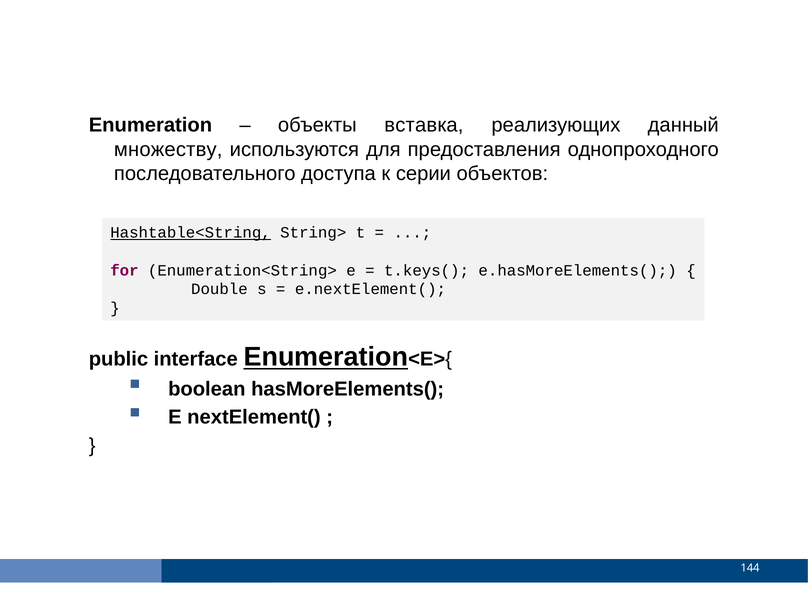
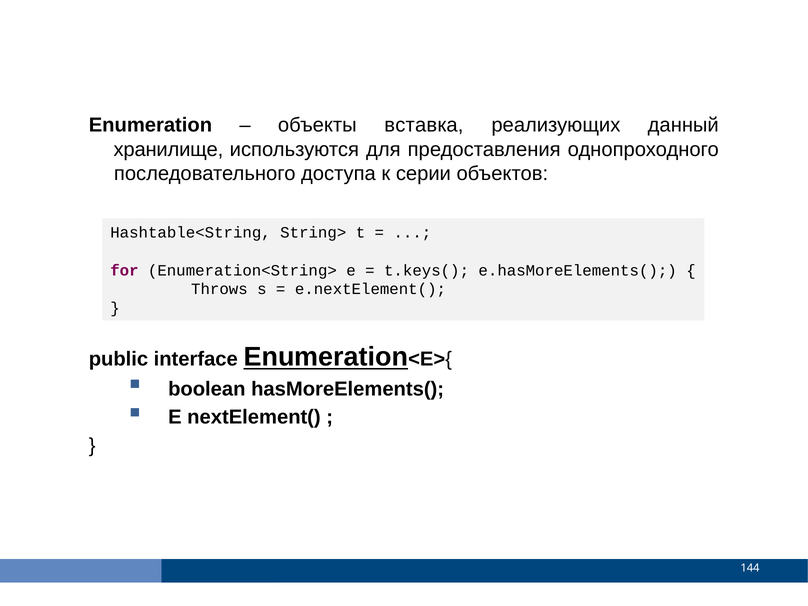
множеству: множеству -> хранилище (168, 149)
Hashtable<String underline: present -> none (191, 233)
Double: Double -> Throws (219, 289)
